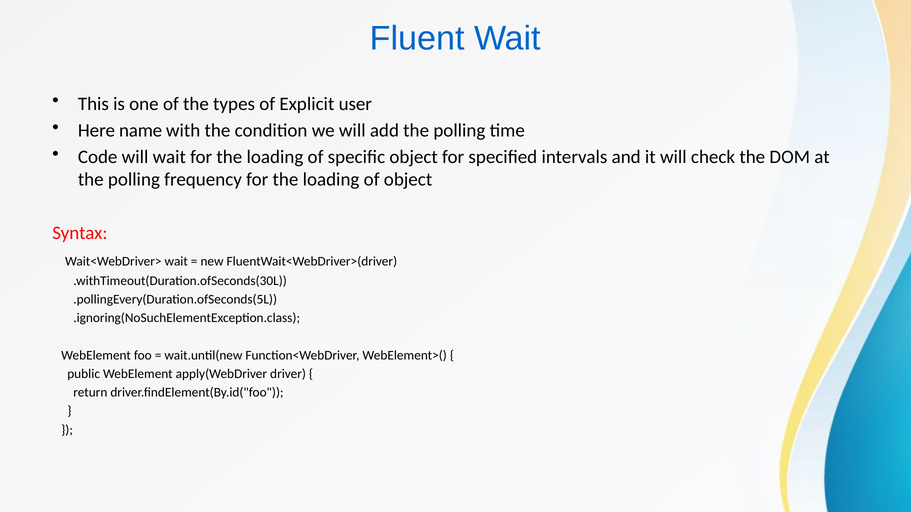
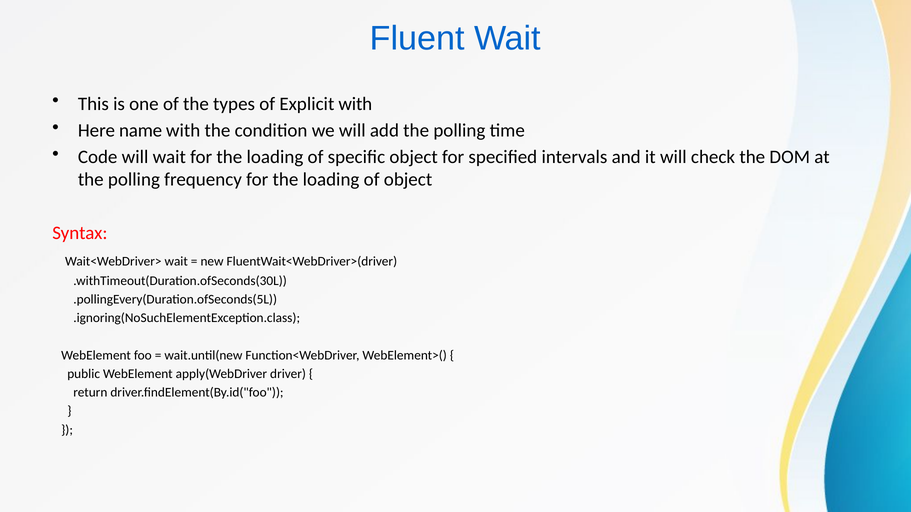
Explicit user: user -> with (355, 104)
